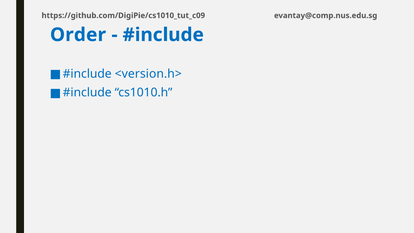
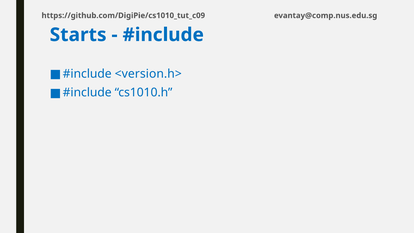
Order: Order -> Starts (78, 35)
